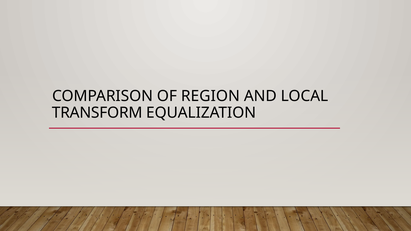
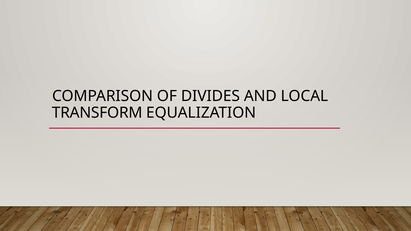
REGION: REGION -> DIVIDES (210, 96)
